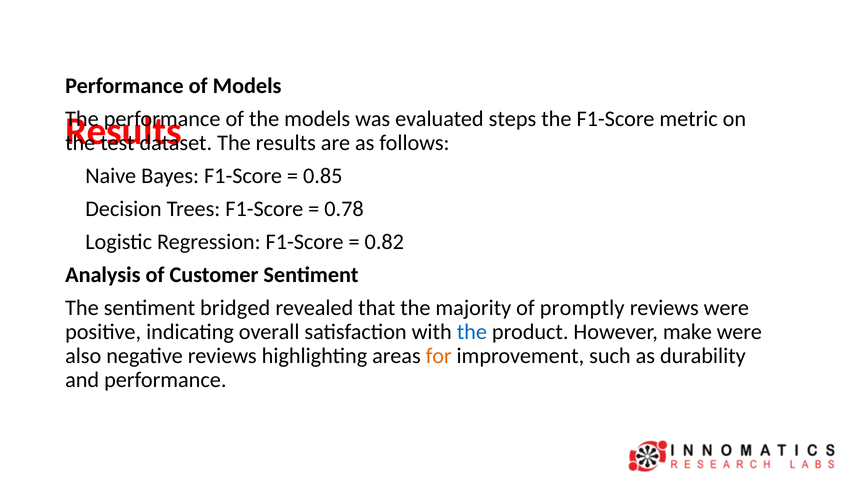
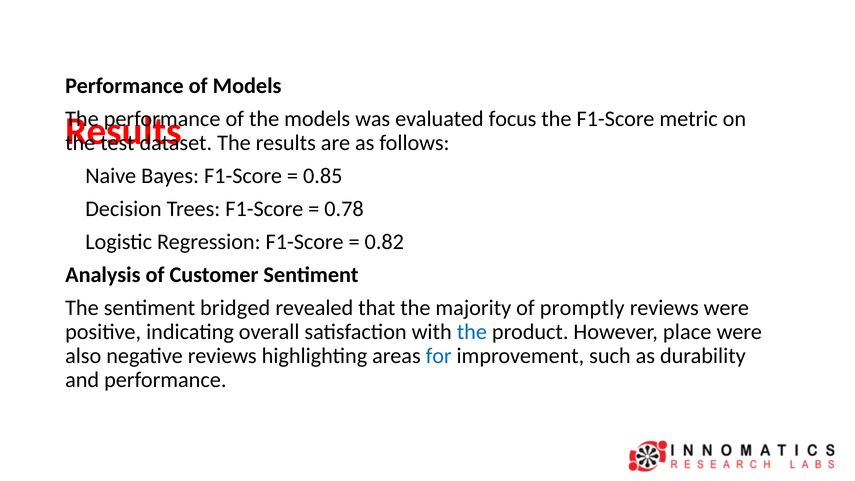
steps: steps -> focus (513, 119)
make: make -> place (687, 332)
for colour: orange -> blue (439, 356)
